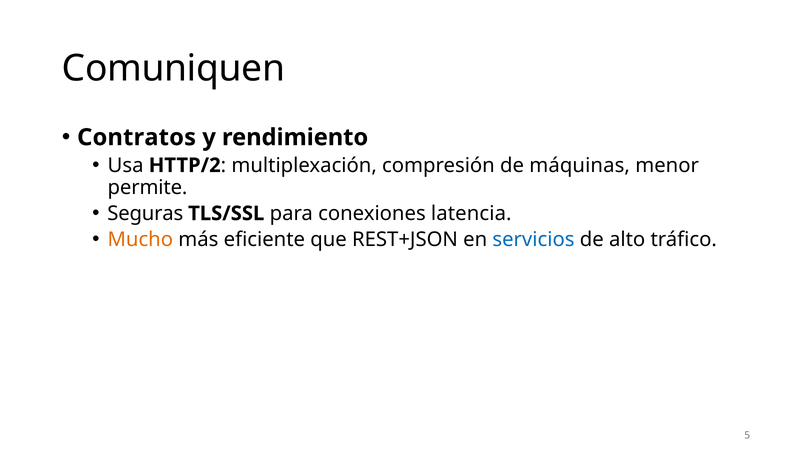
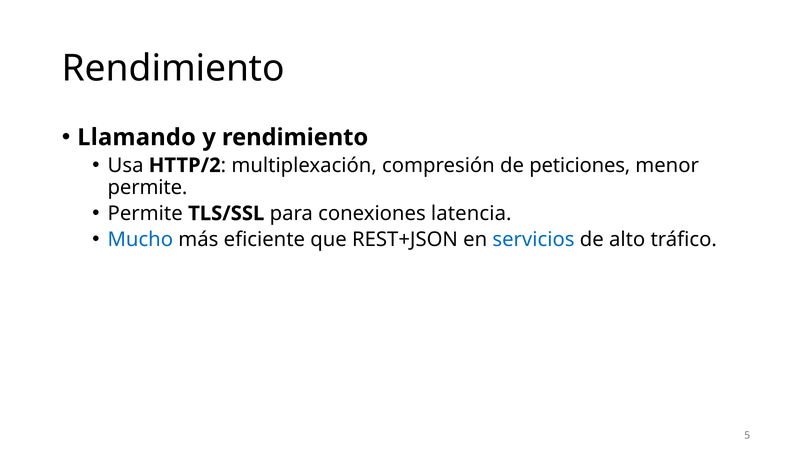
Comuniquen: Comuniquen -> Rendimiento (173, 68)
Contratos: Contratos -> Llamando (137, 137)
máquinas: máquinas -> peticiones (580, 165)
Seguras: Seguras -> Permite (145, 213)
Mucho colour: orange -> blue (140, 239)
